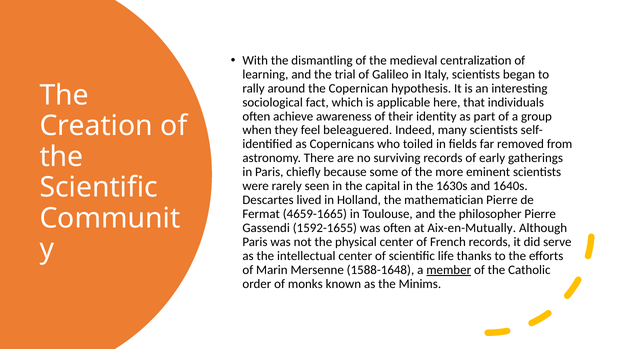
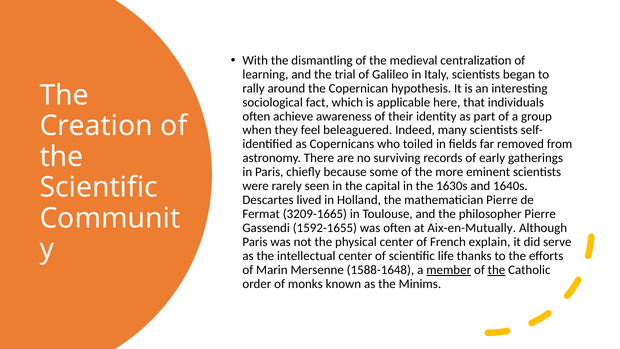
4659-1665: 4659-1665 -> 3209-1665 (315, 214)
French records: records -> explain (490, 242)
the underline: none -> present (496, 270)
